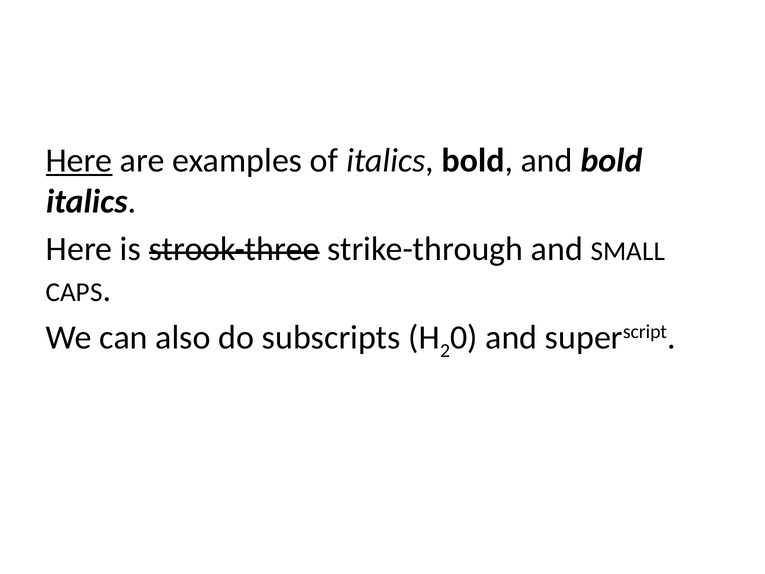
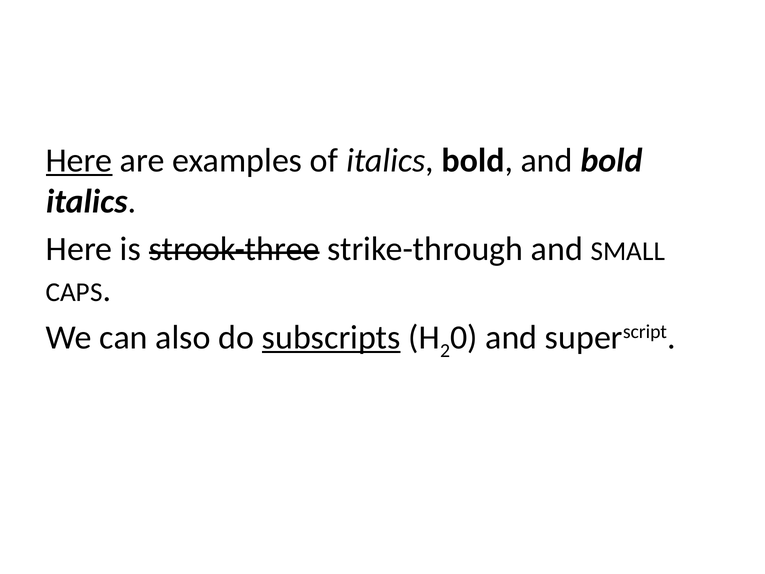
subscripts underline: none -> present (331, 337)
